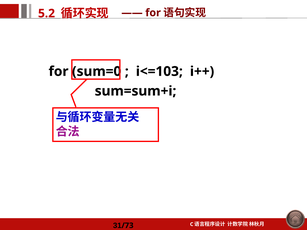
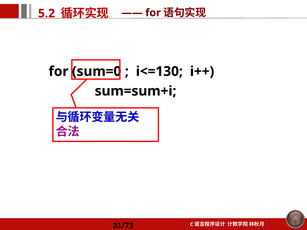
i<=103: i<=103 -> i<=130 (159, 71)
